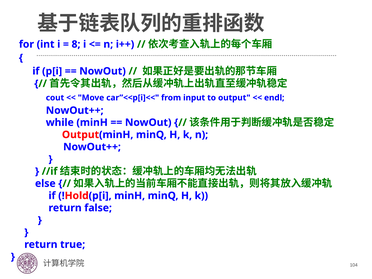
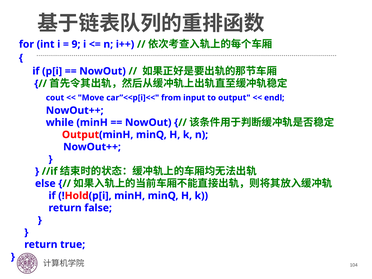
8: 8 -> 9 (76, 44)
